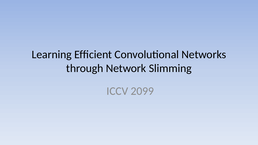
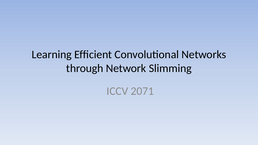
2099: 2099 -> 2071 (142, 91)
